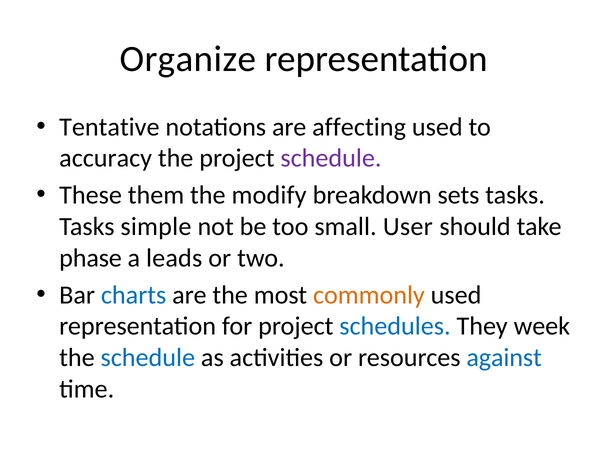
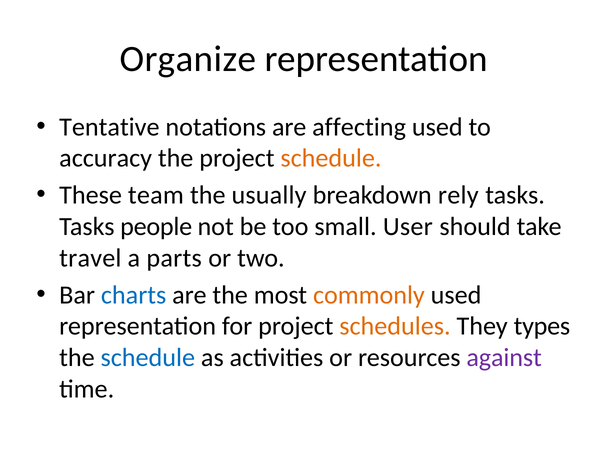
schedule colour: purple -> orange (331, 158)
them: them -> team (156, 195)
modify: modify -> usually (269, 195)
sets: sets -> rely (458, 195)
simple: simple -> people (156, 227)
phase: phase -> travel (90, 258)
leads: leads -> parts (174, 258)
schedules colour: blue -> orange (395, 326)
week: week -> types (542, 326)
against colour: blue -> purple (504, 358)
